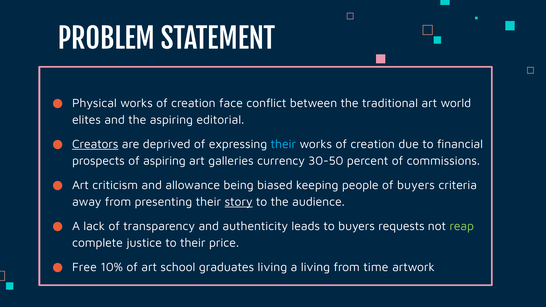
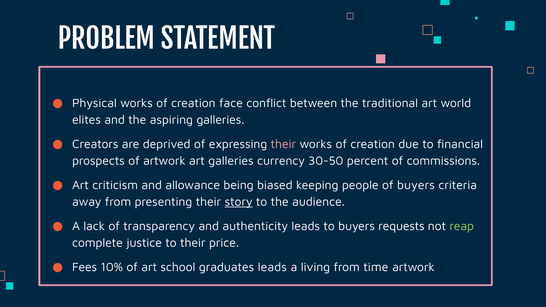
aspiring editorial: editorial -> galleries (220, 120)
Creators underline: present -> none (95, 144)
their colour: light blue -> pink (283, 144)
of aspiring: aspiring -> artwork (164, 161)
Free: Free -> Fees (85, 267)
graduates living: living -> leads (272, 267)
